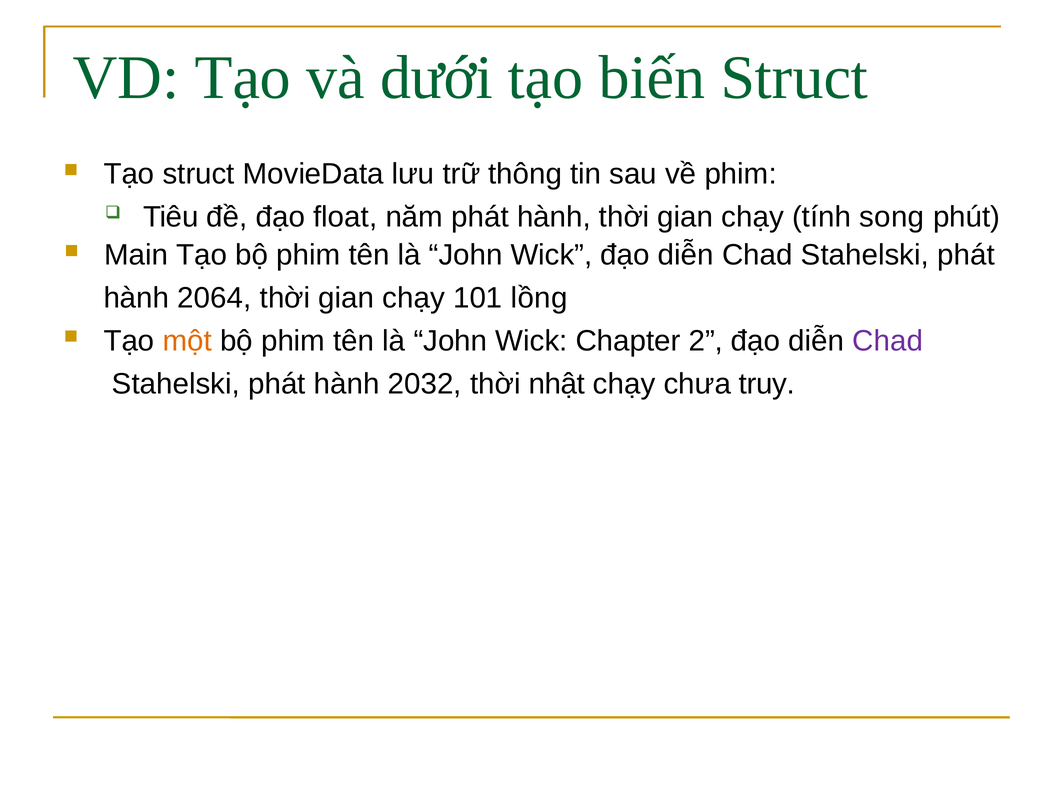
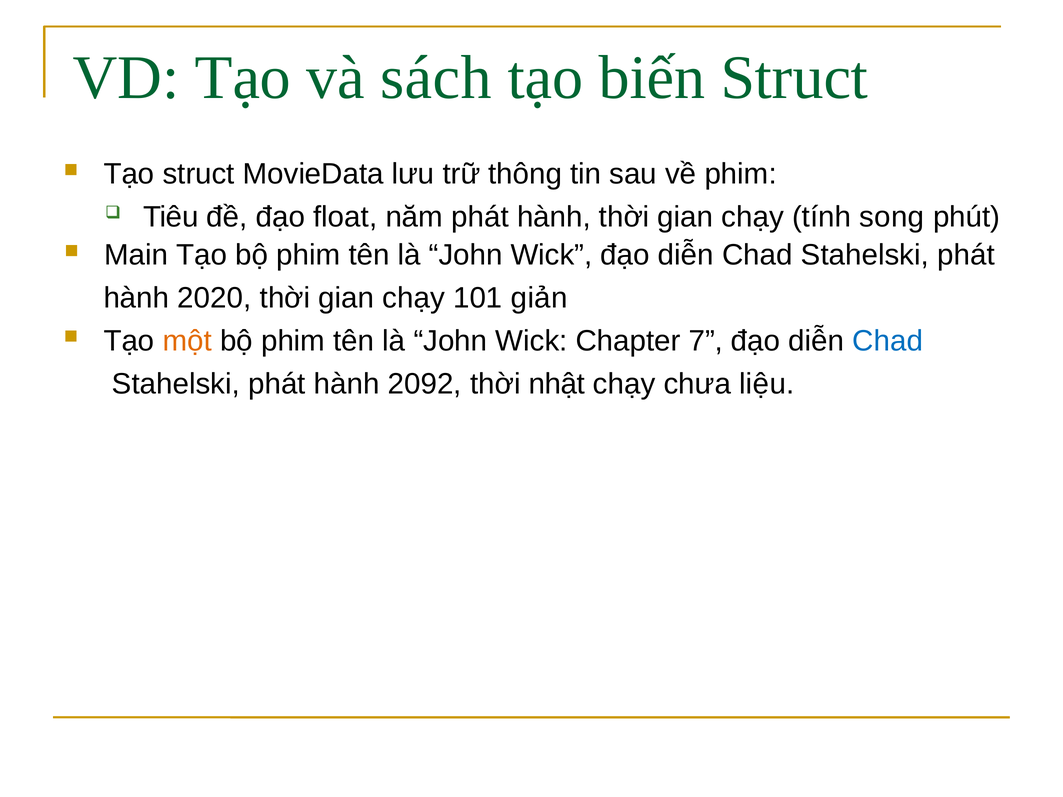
dưới: dưới -> sách (436, 78)
2064: 2064 -> 2020 (214, 298)
lồng: lồng -> giản (539, 298)
2: 2 -> 7 (706, 341)
Chad colour: purple -> blue (888, 341)
2032: 2032 -> 2092 (425, 384)
truy: truy -> liệu (767, 384)
